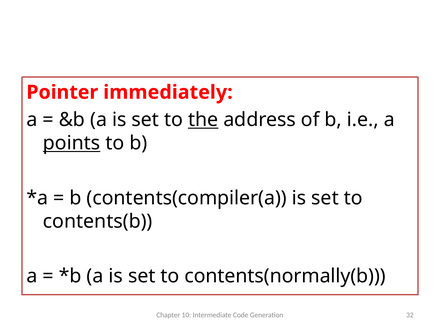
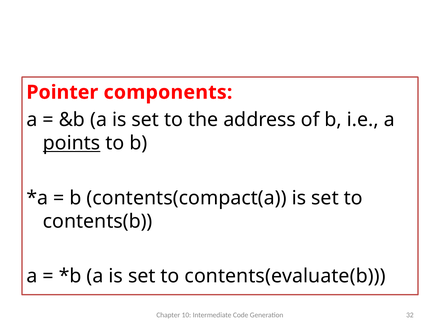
immediately: immediately -> components (168, 92)
the underline: present -> none (203, 120)
contents(compiler(a: contents(compiler(a -> contents(compact(a (187, 198)
contents(normally(b: contents(normally(b -> contents(evaluate(b (285, 276)
